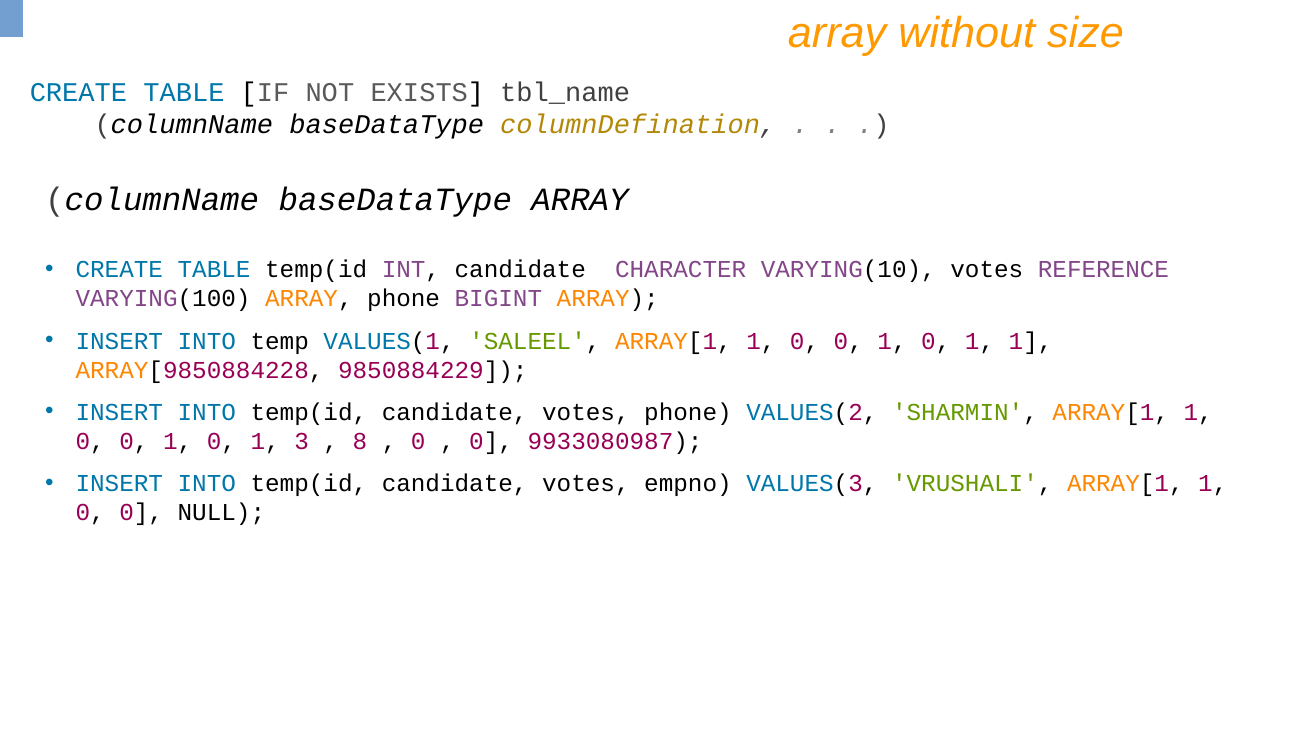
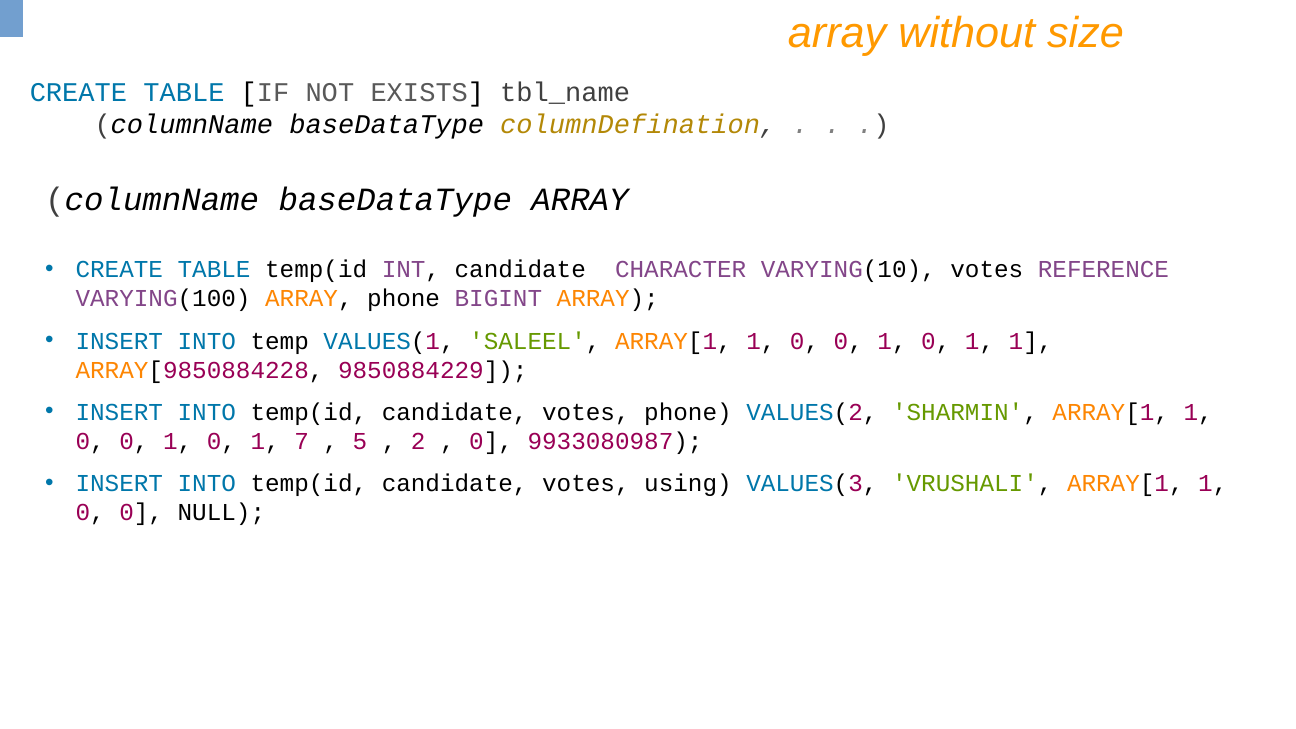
3: 3 -> 7 (302, 441)
8: 8 -> 5 (360, 441)
0: 0 -> 2 (418, 441)
empno: empno -> using (688, 484)
